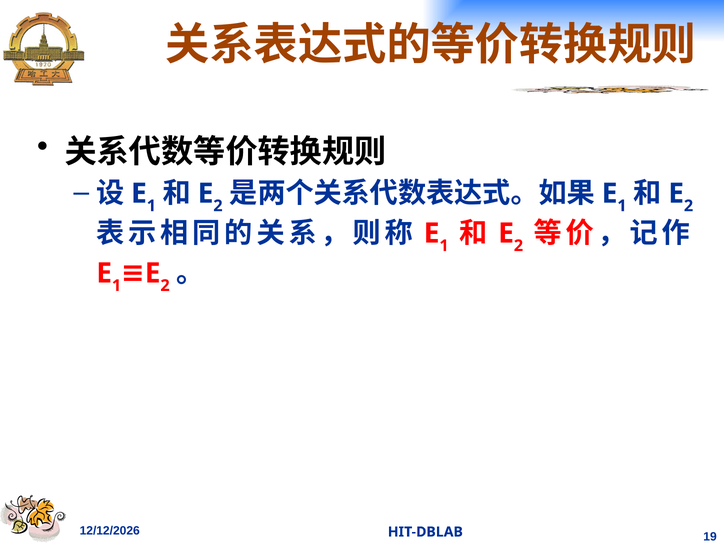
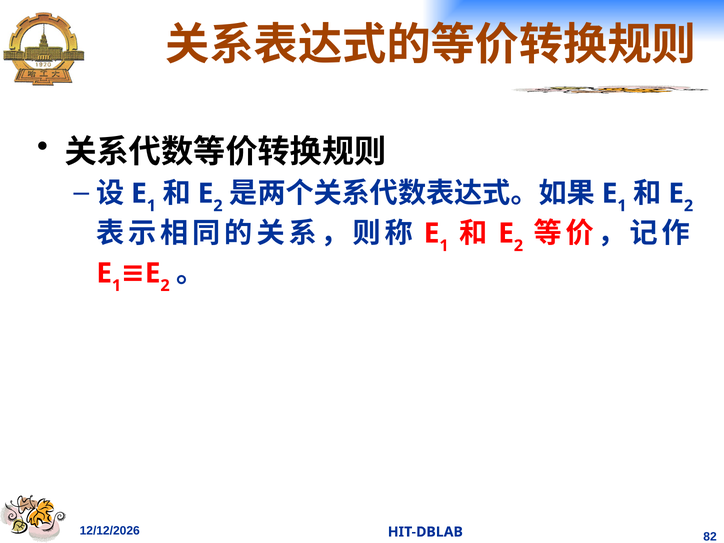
19: 19 -> 82 (710, 537)
